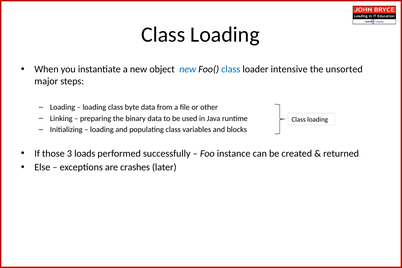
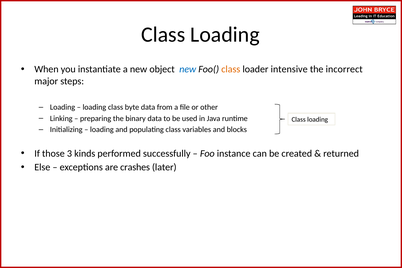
class colour: blue -> orange (231, 69)
unsorted: unsorted -> incorrect (344, 69)
loads: loads -> kinds (85, 153)
